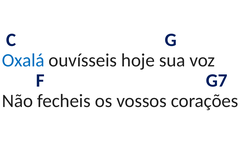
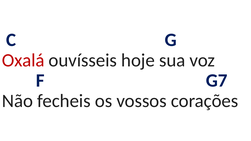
Oxalá colour: blue -> red (23, 60)
